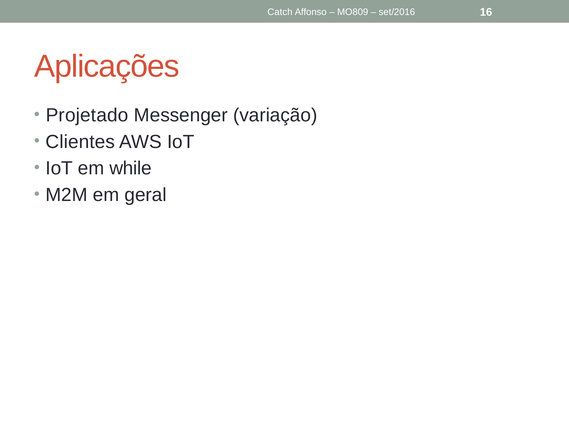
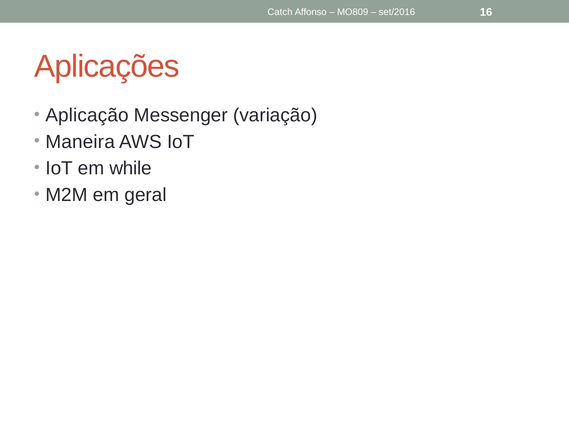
Projetado: Projetado -> Aplicação (87, 115)
Clientes: Clientes -> Maneira (80, 142)
